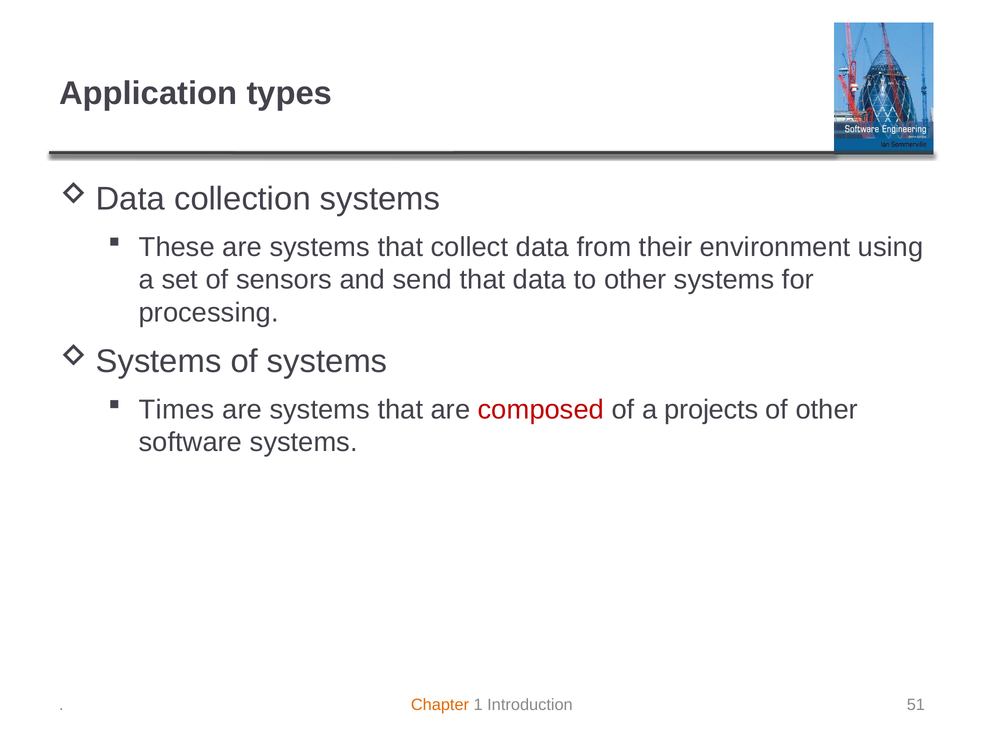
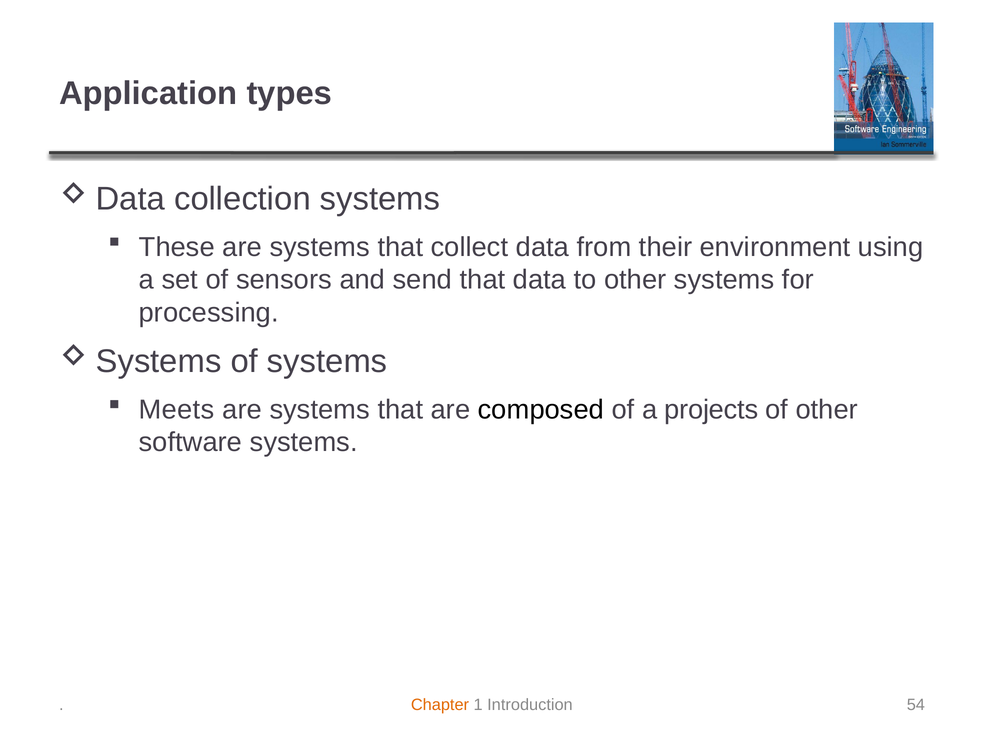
Times: Times -> Meets (177, 409)
composed colour: red -> black (541, 409)
51: 51 -> 54 (916, 705)
